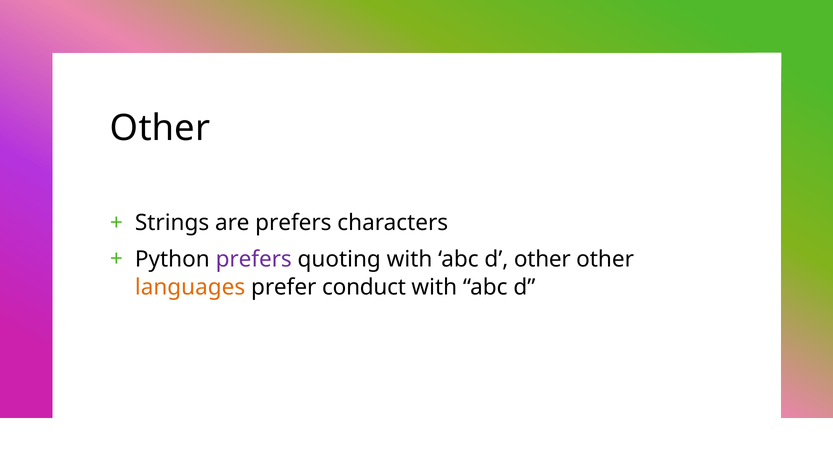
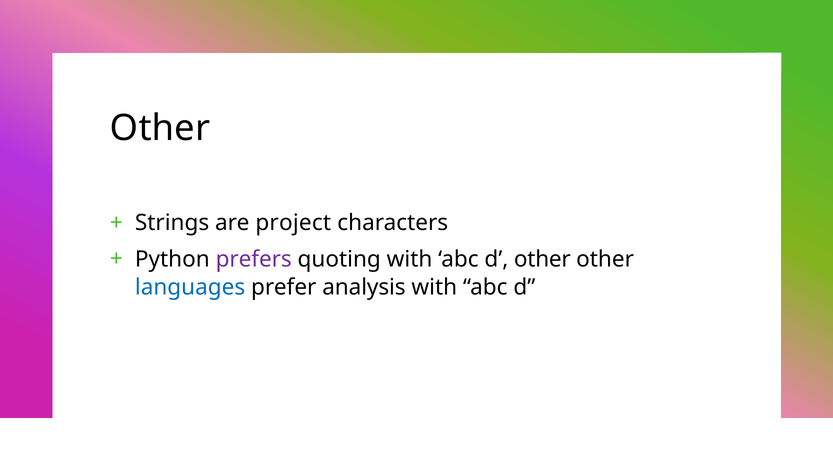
are prefers: prefers -> project (293, 223)
languages colour: orange -> blue (190, 287)
conduct: conduct -> analysis (364, 287)
